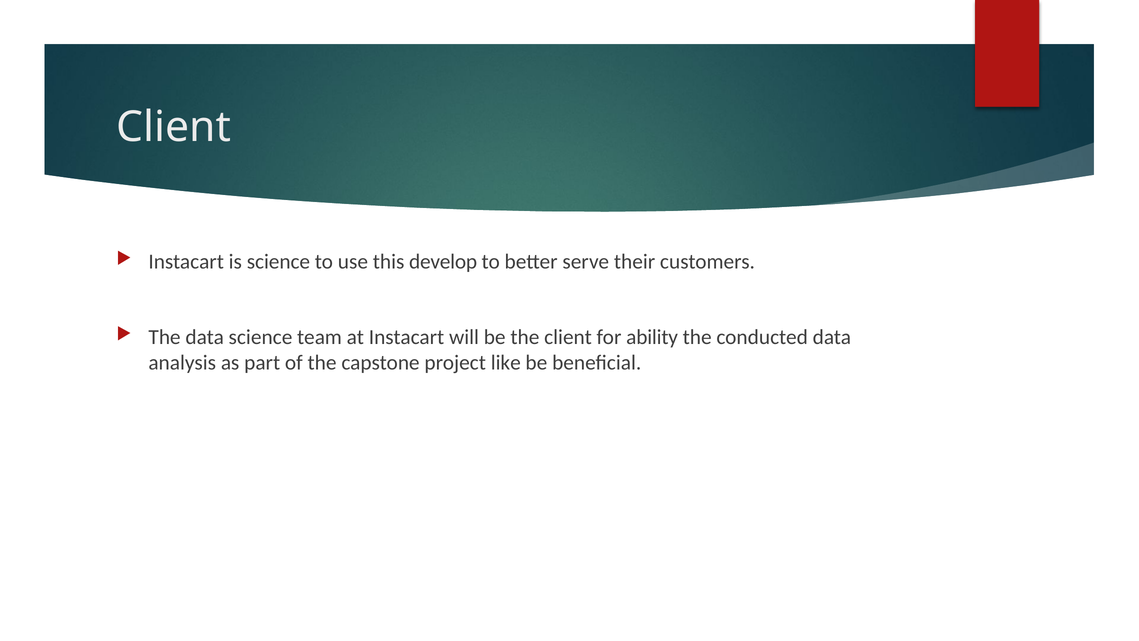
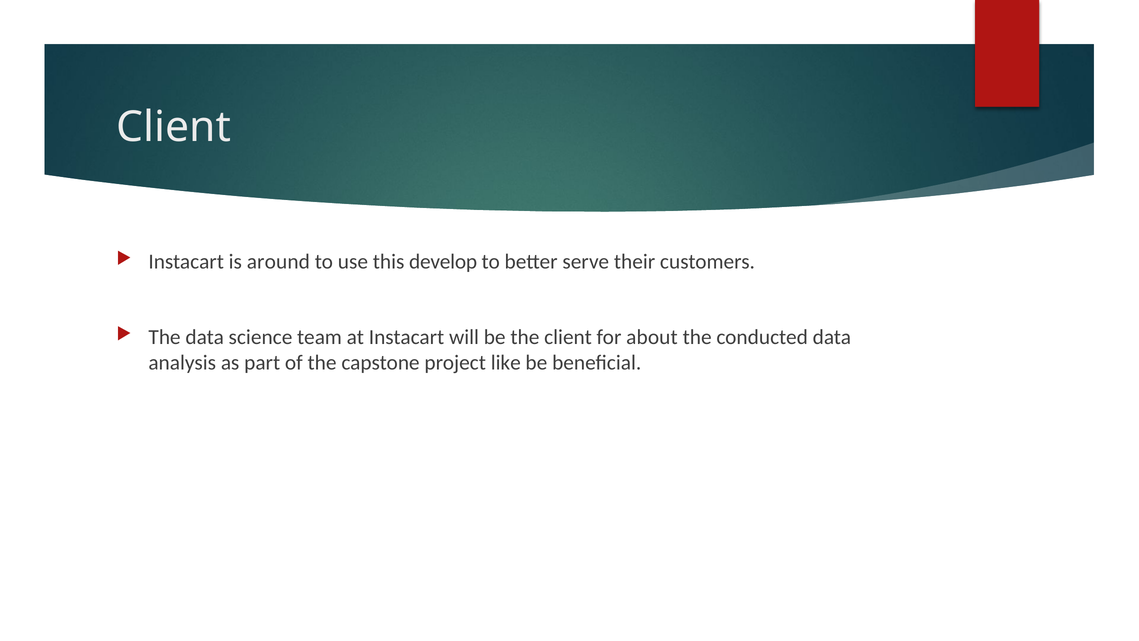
is science: science -> around (278, 262)
ability: ability -> about (652, 337)
